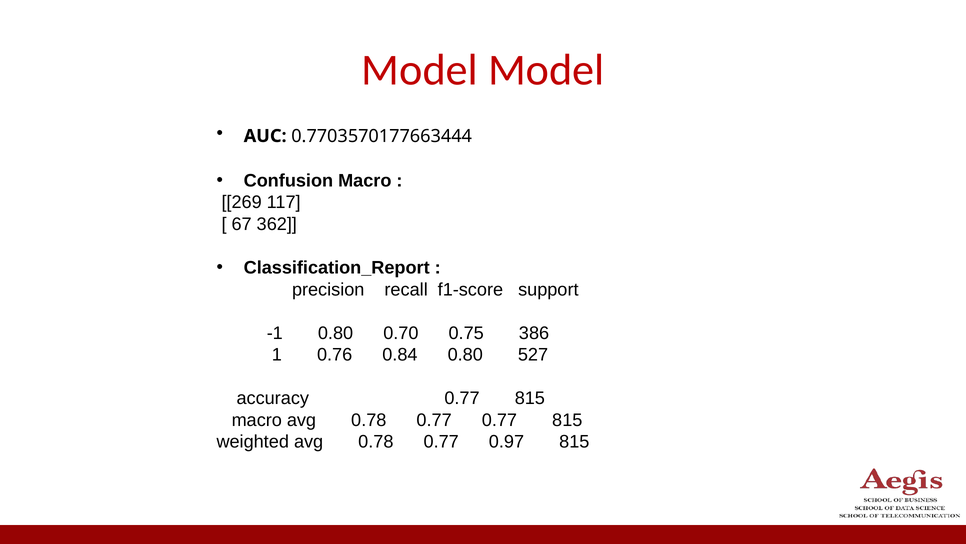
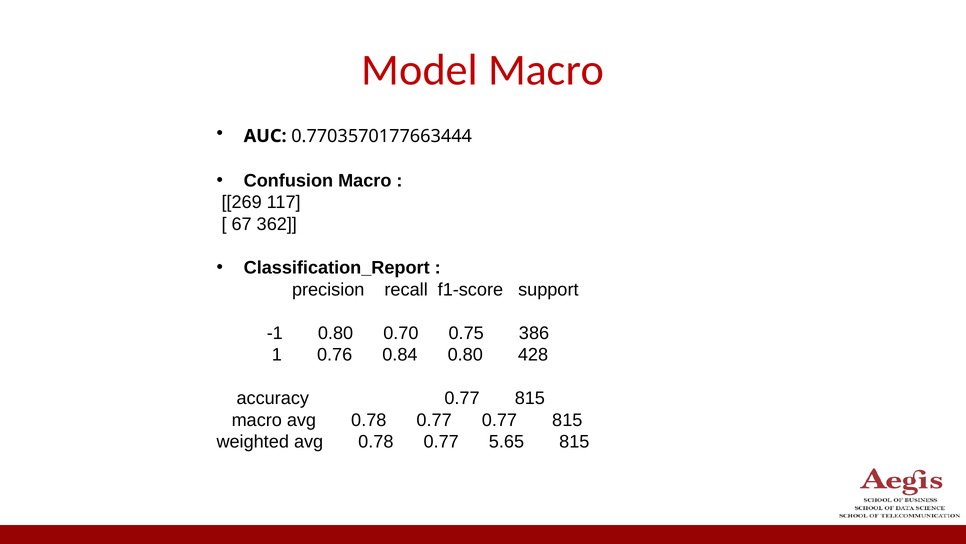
Model Model: Model -> Macro (546, 70)
527: 527 -> 428 (533, 354)
0.97: 0.97 -> 5.65 (506, 441)
